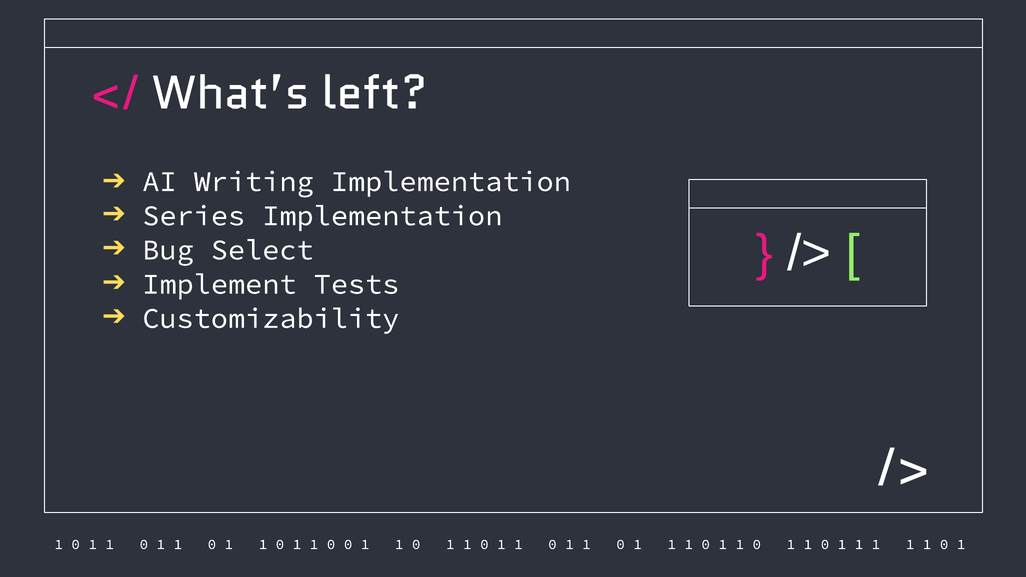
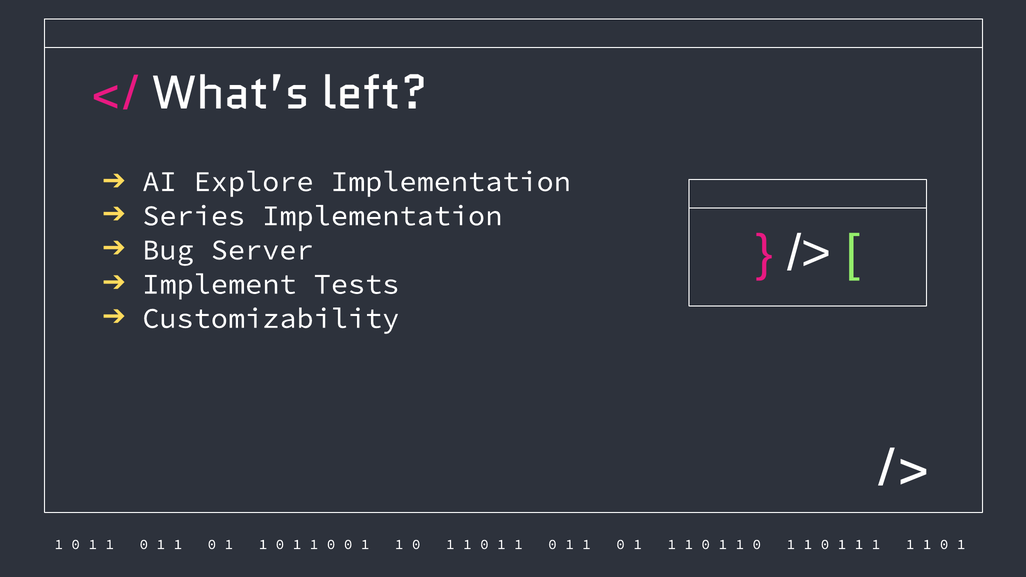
Writing: Writing -> Explore (254, 182)
Select: Select -> Server (262, 250)
